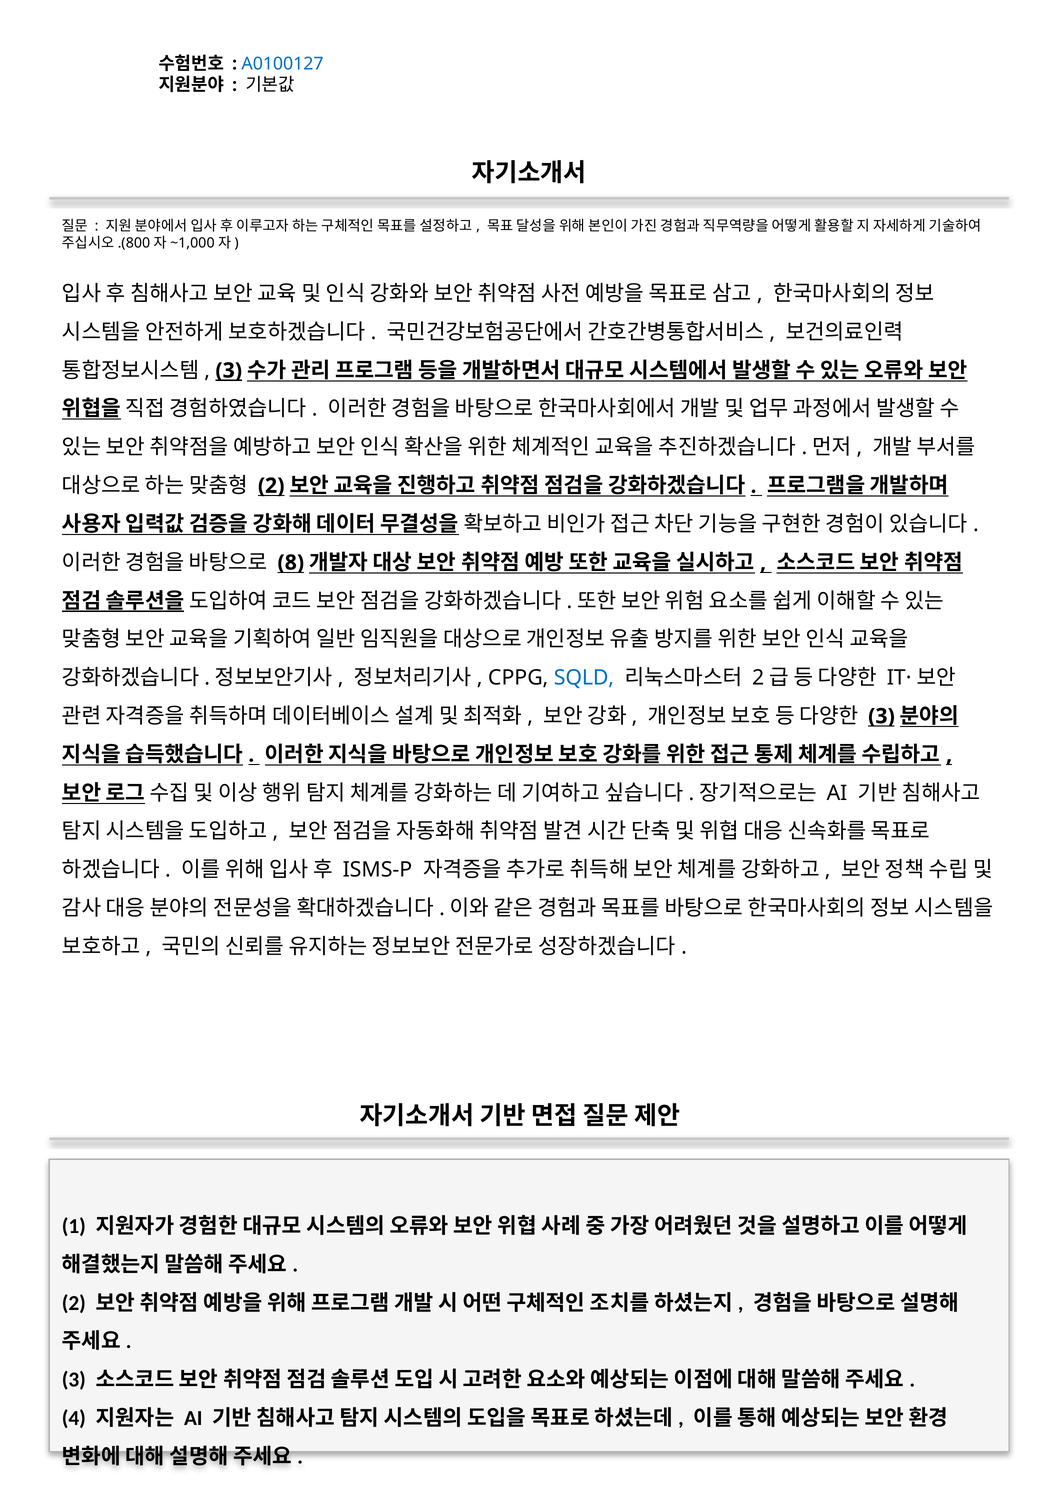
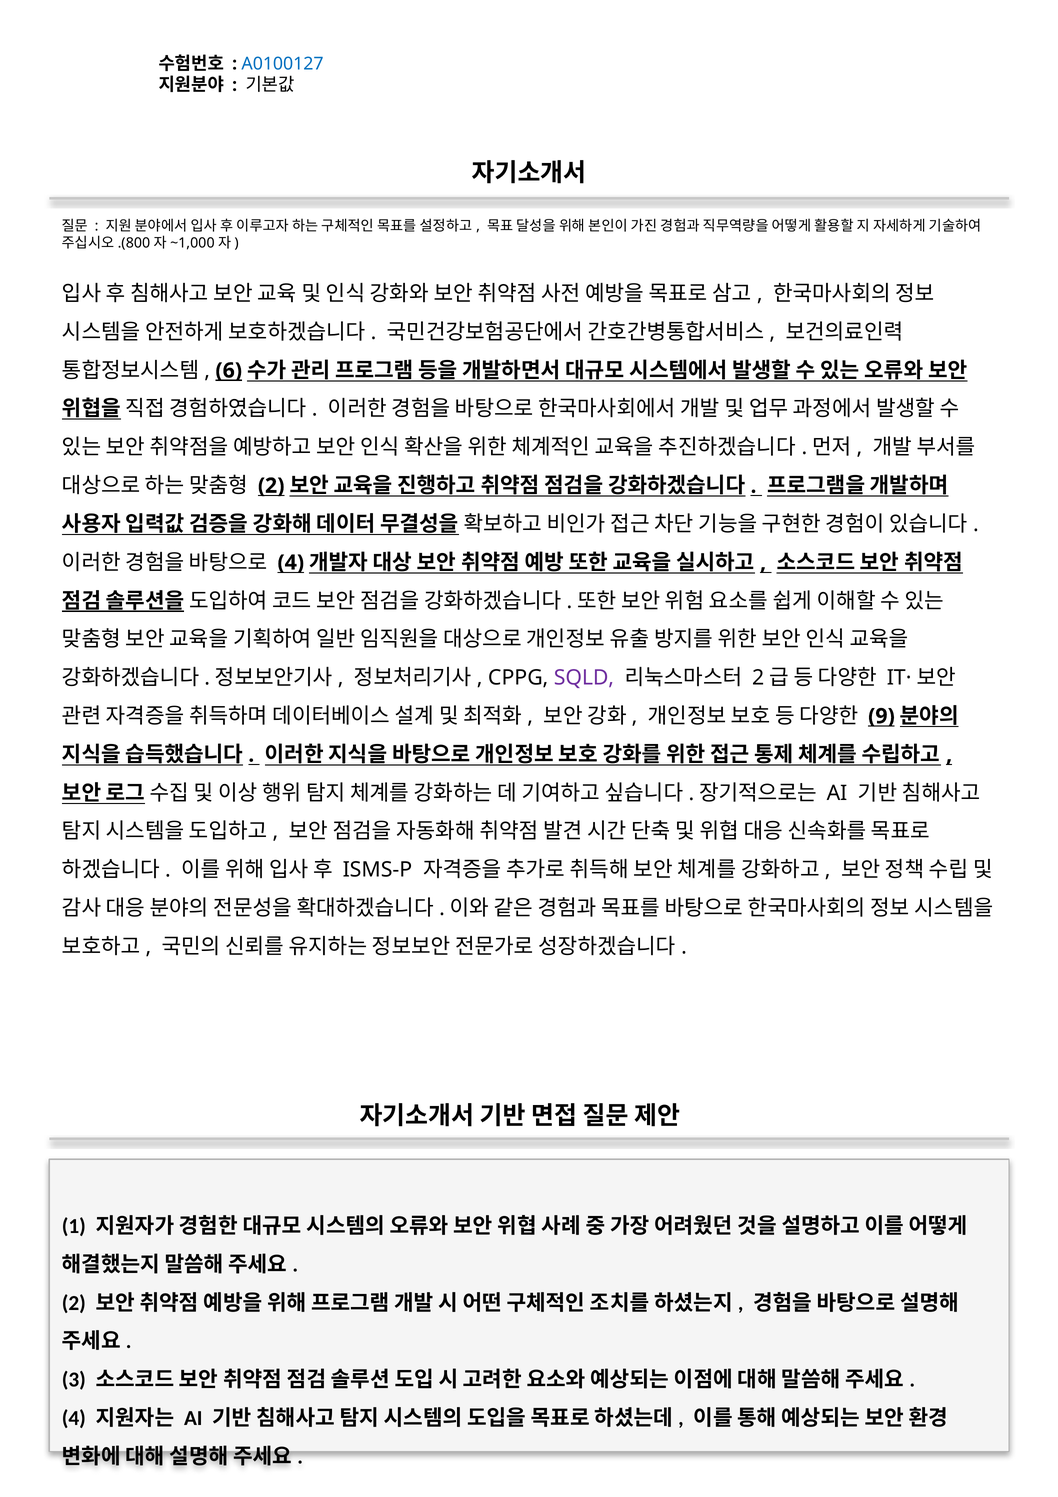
3: 3 -> 6 (229, 370)
8: 8 -> 4 (291, 562)
SQLD colour: blue -> purple (584, 677)
3: 3 -> 9 (881, 716)
